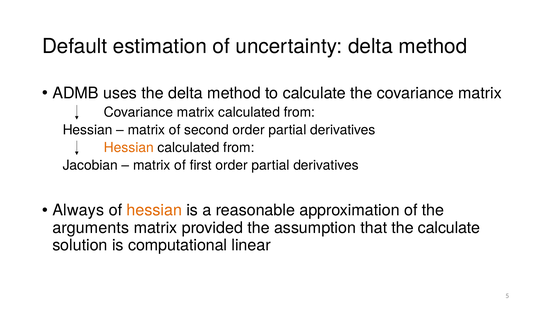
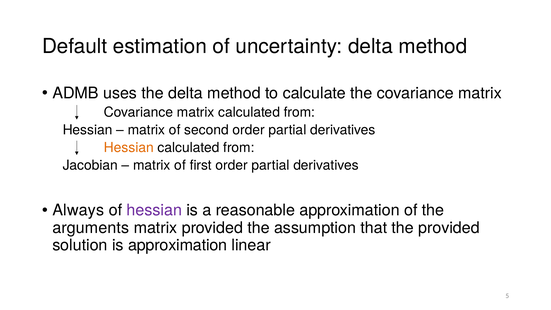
hessian colour: orange -> purple (154, 210)
the calculate: calculate -> provided (449, 228)
is computational: computational -> approximation (178, 245)
